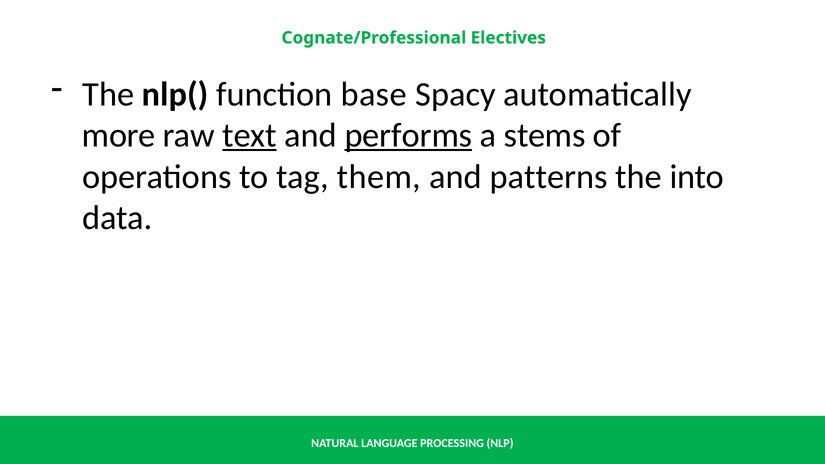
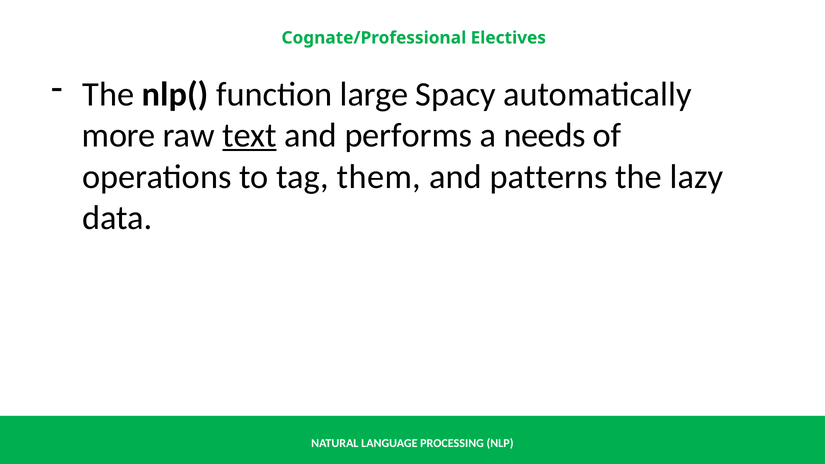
base: base -> large (374, 94)
performs underline: present -> none (408, 135)
stems: stems -> needs (545, 135)
into: into -> lazy (697, 177)
